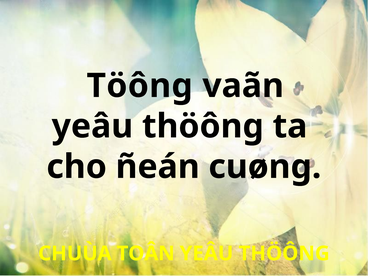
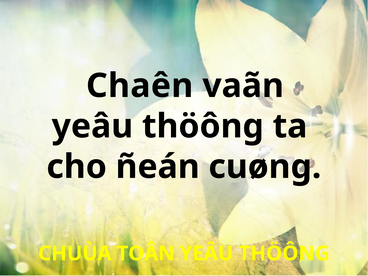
Töông: Töông -> Chaên (140, 86)
